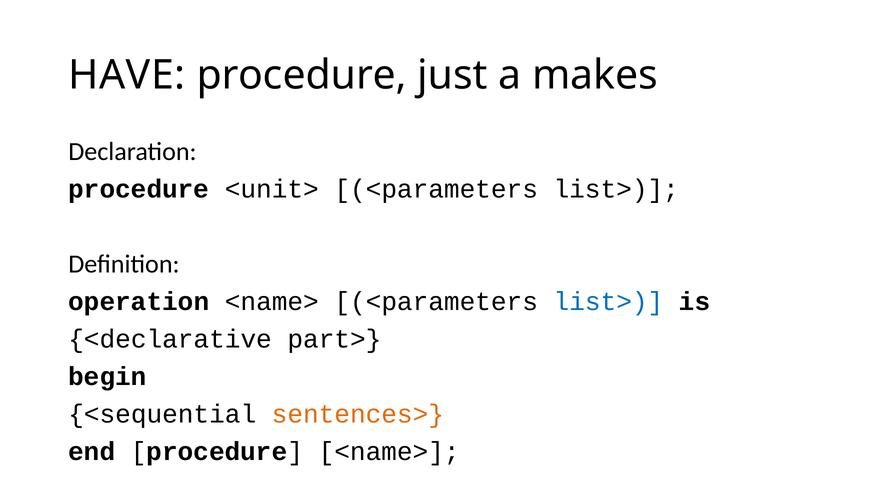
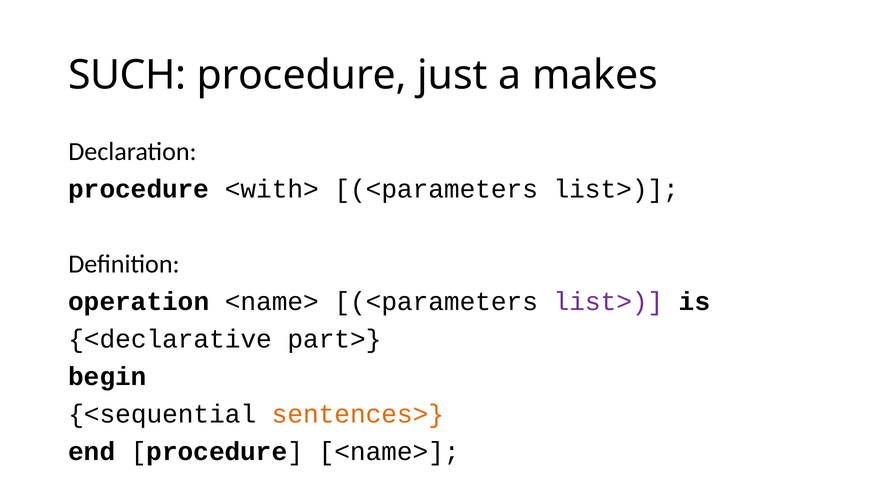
HAVE: HAVE -> SUCH (127, 75)
<unit>: <unit> -> <with> (272, 189)
list> colour: blue -> purple (608, 301)
